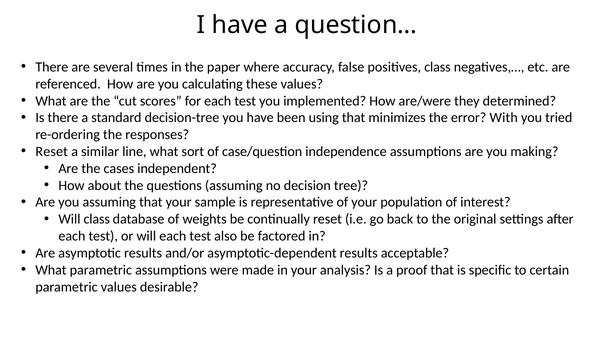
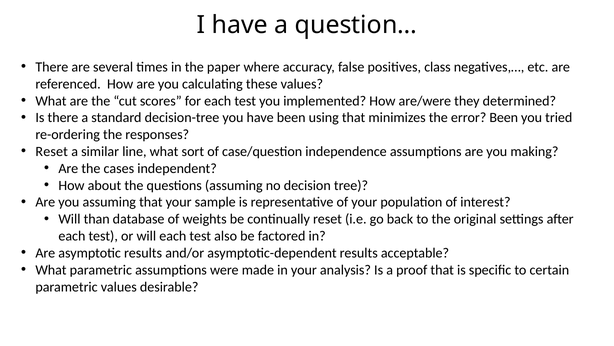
error With: With -> Been (504, 118)
Will class: class -> than (97, 219)
